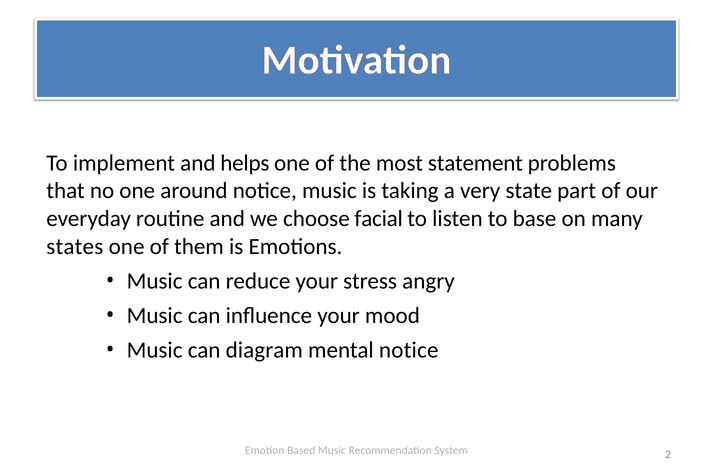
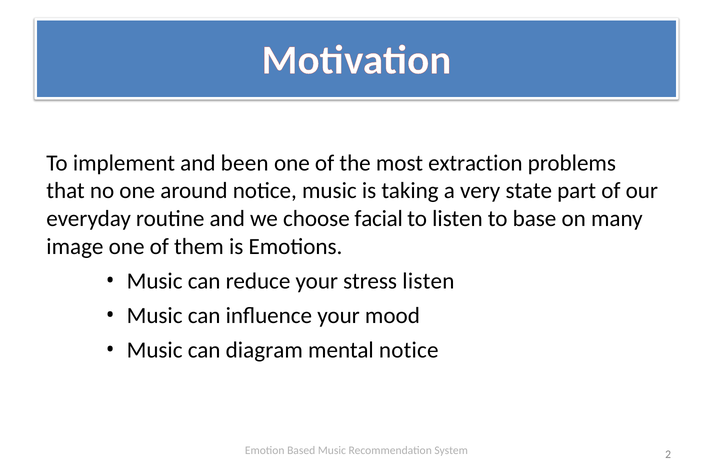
helps: helps -> been (245, 163)
statement: statement -> extraction (475, 163)
states: states -> image (75, 246)
stress angry: angry -> listen (428, 281)
